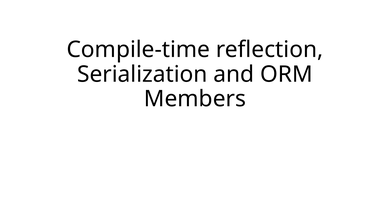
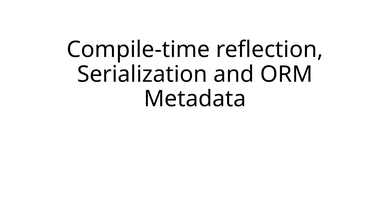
Members: Members -> Metadata (195, 99)
